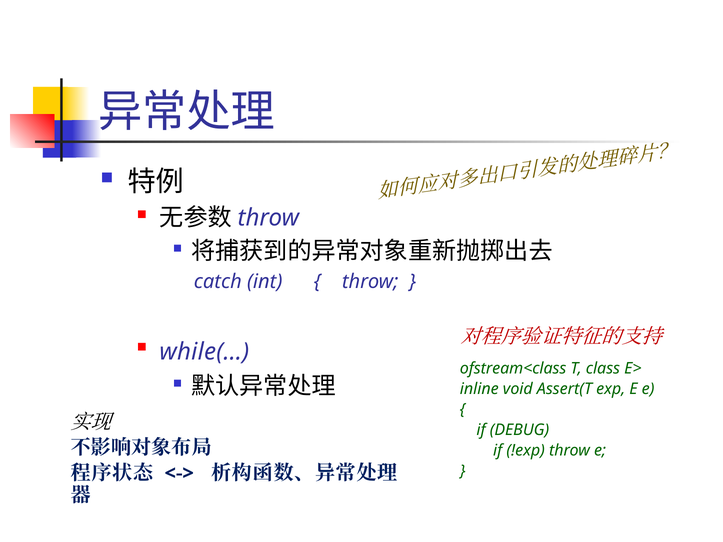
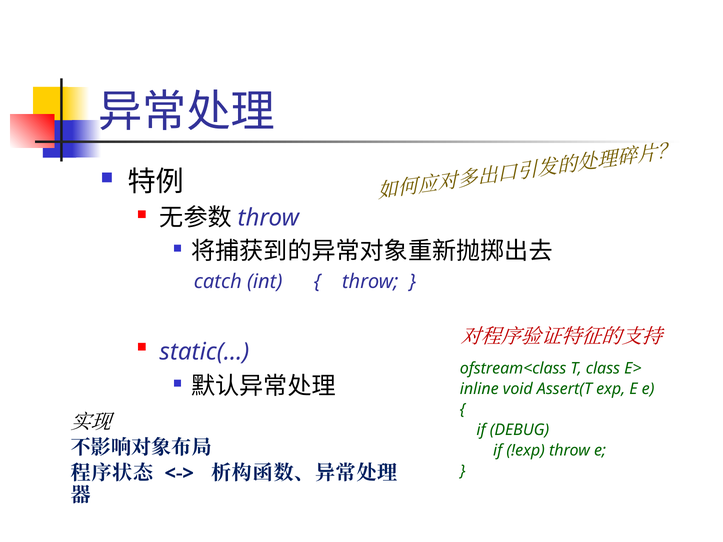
while(…: while(… -> static(… (204, 352)
